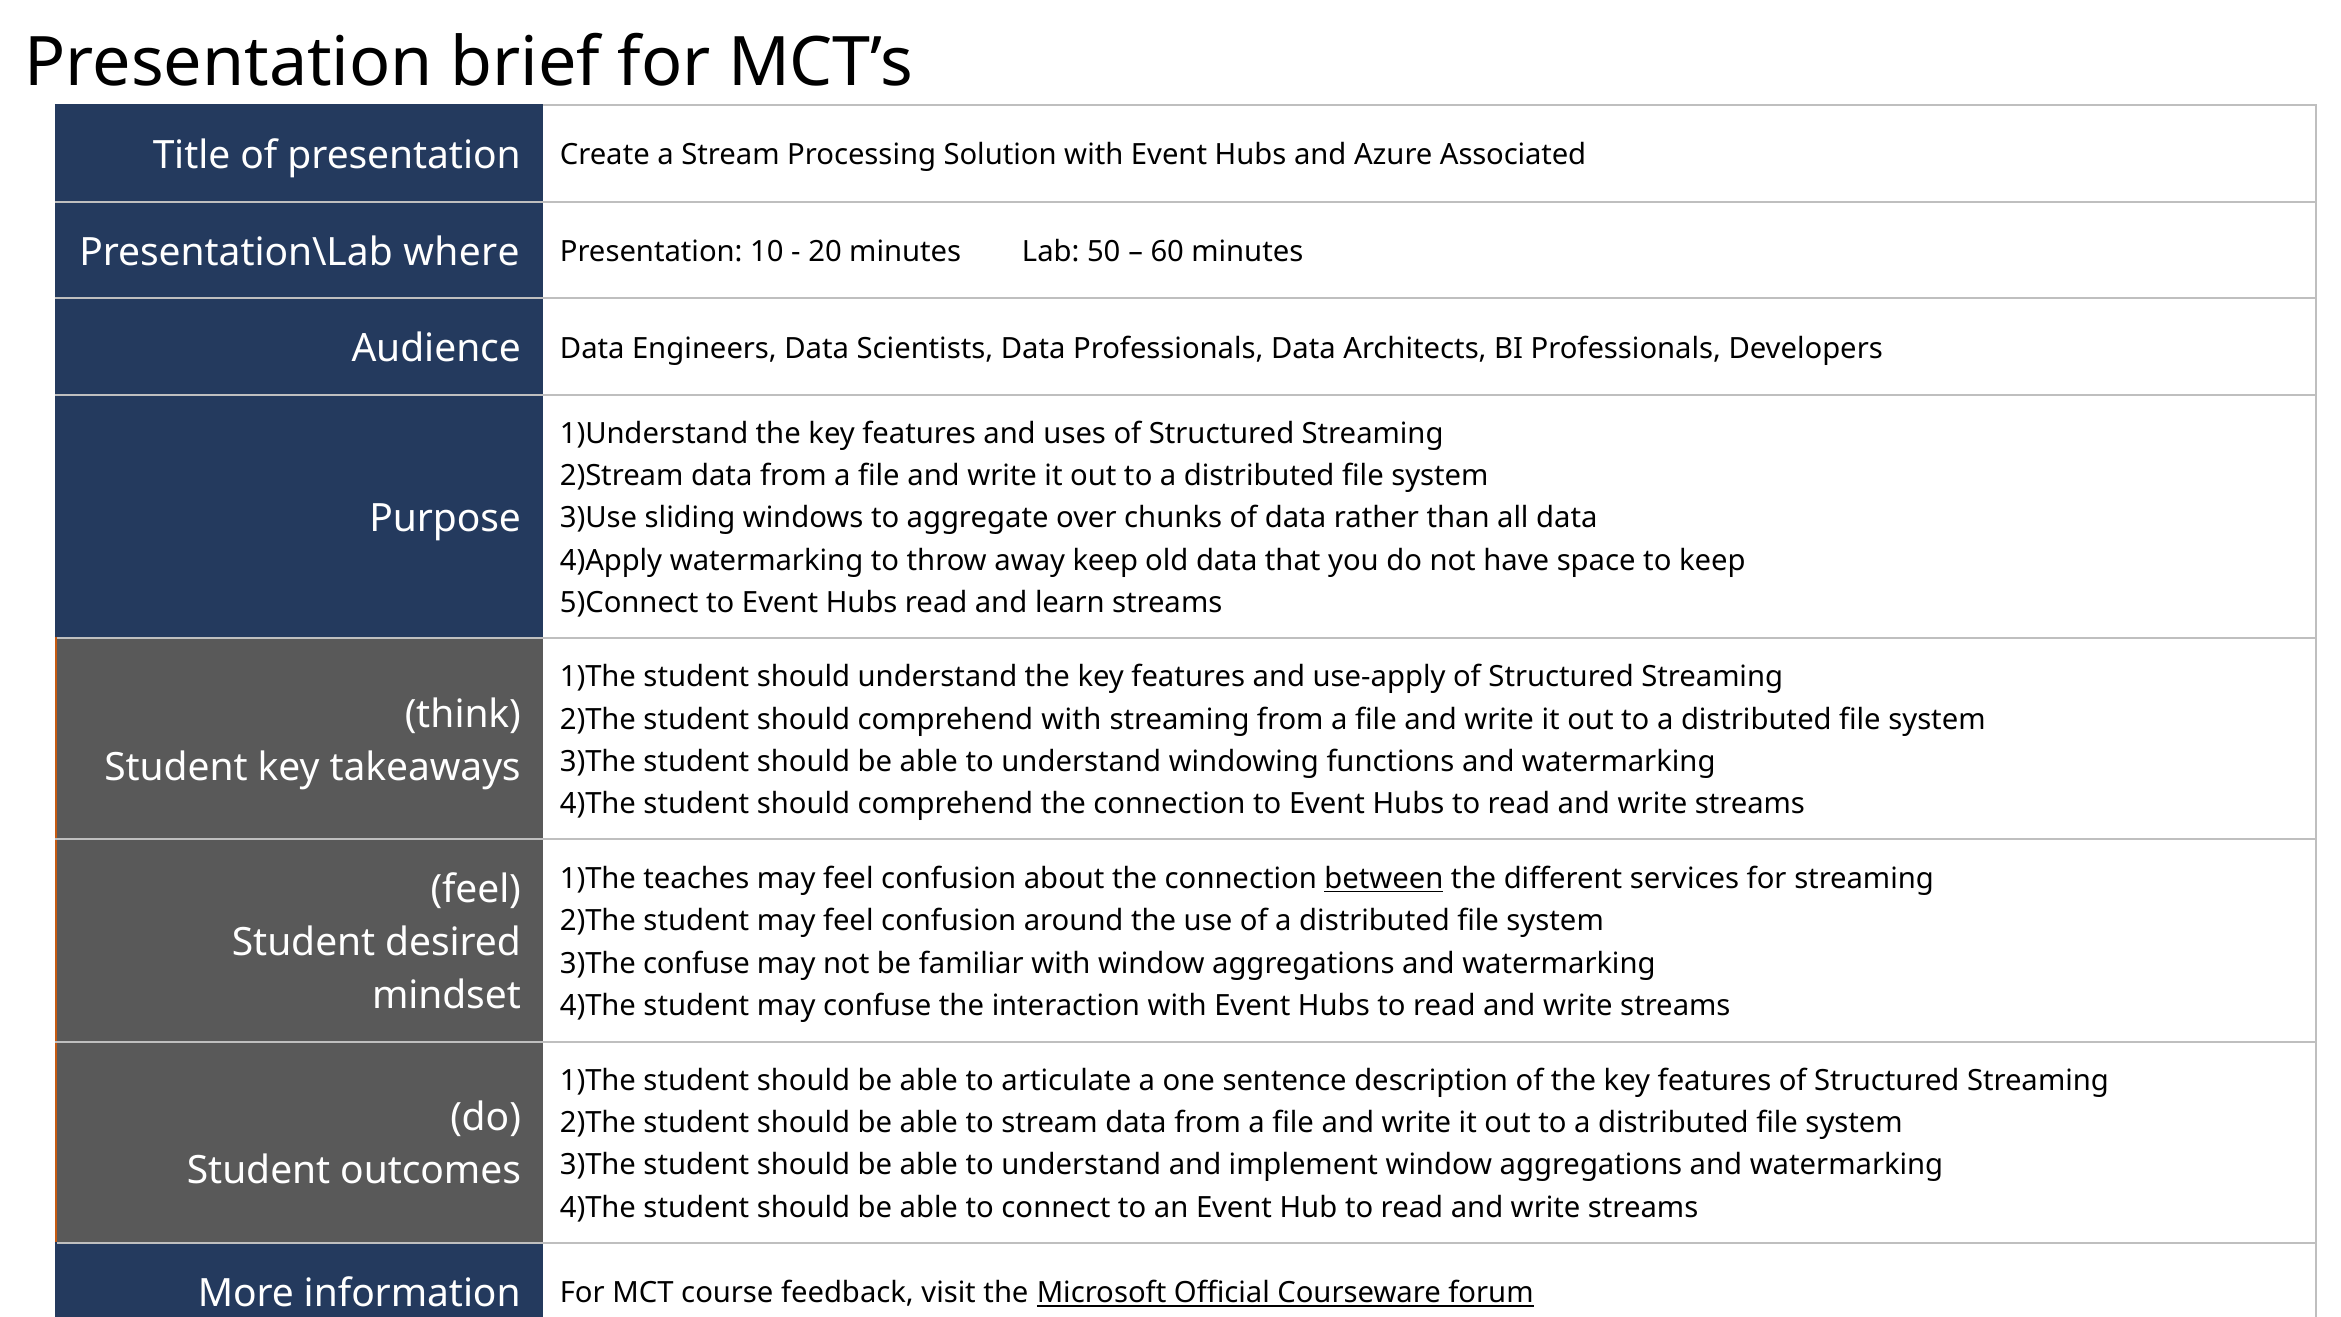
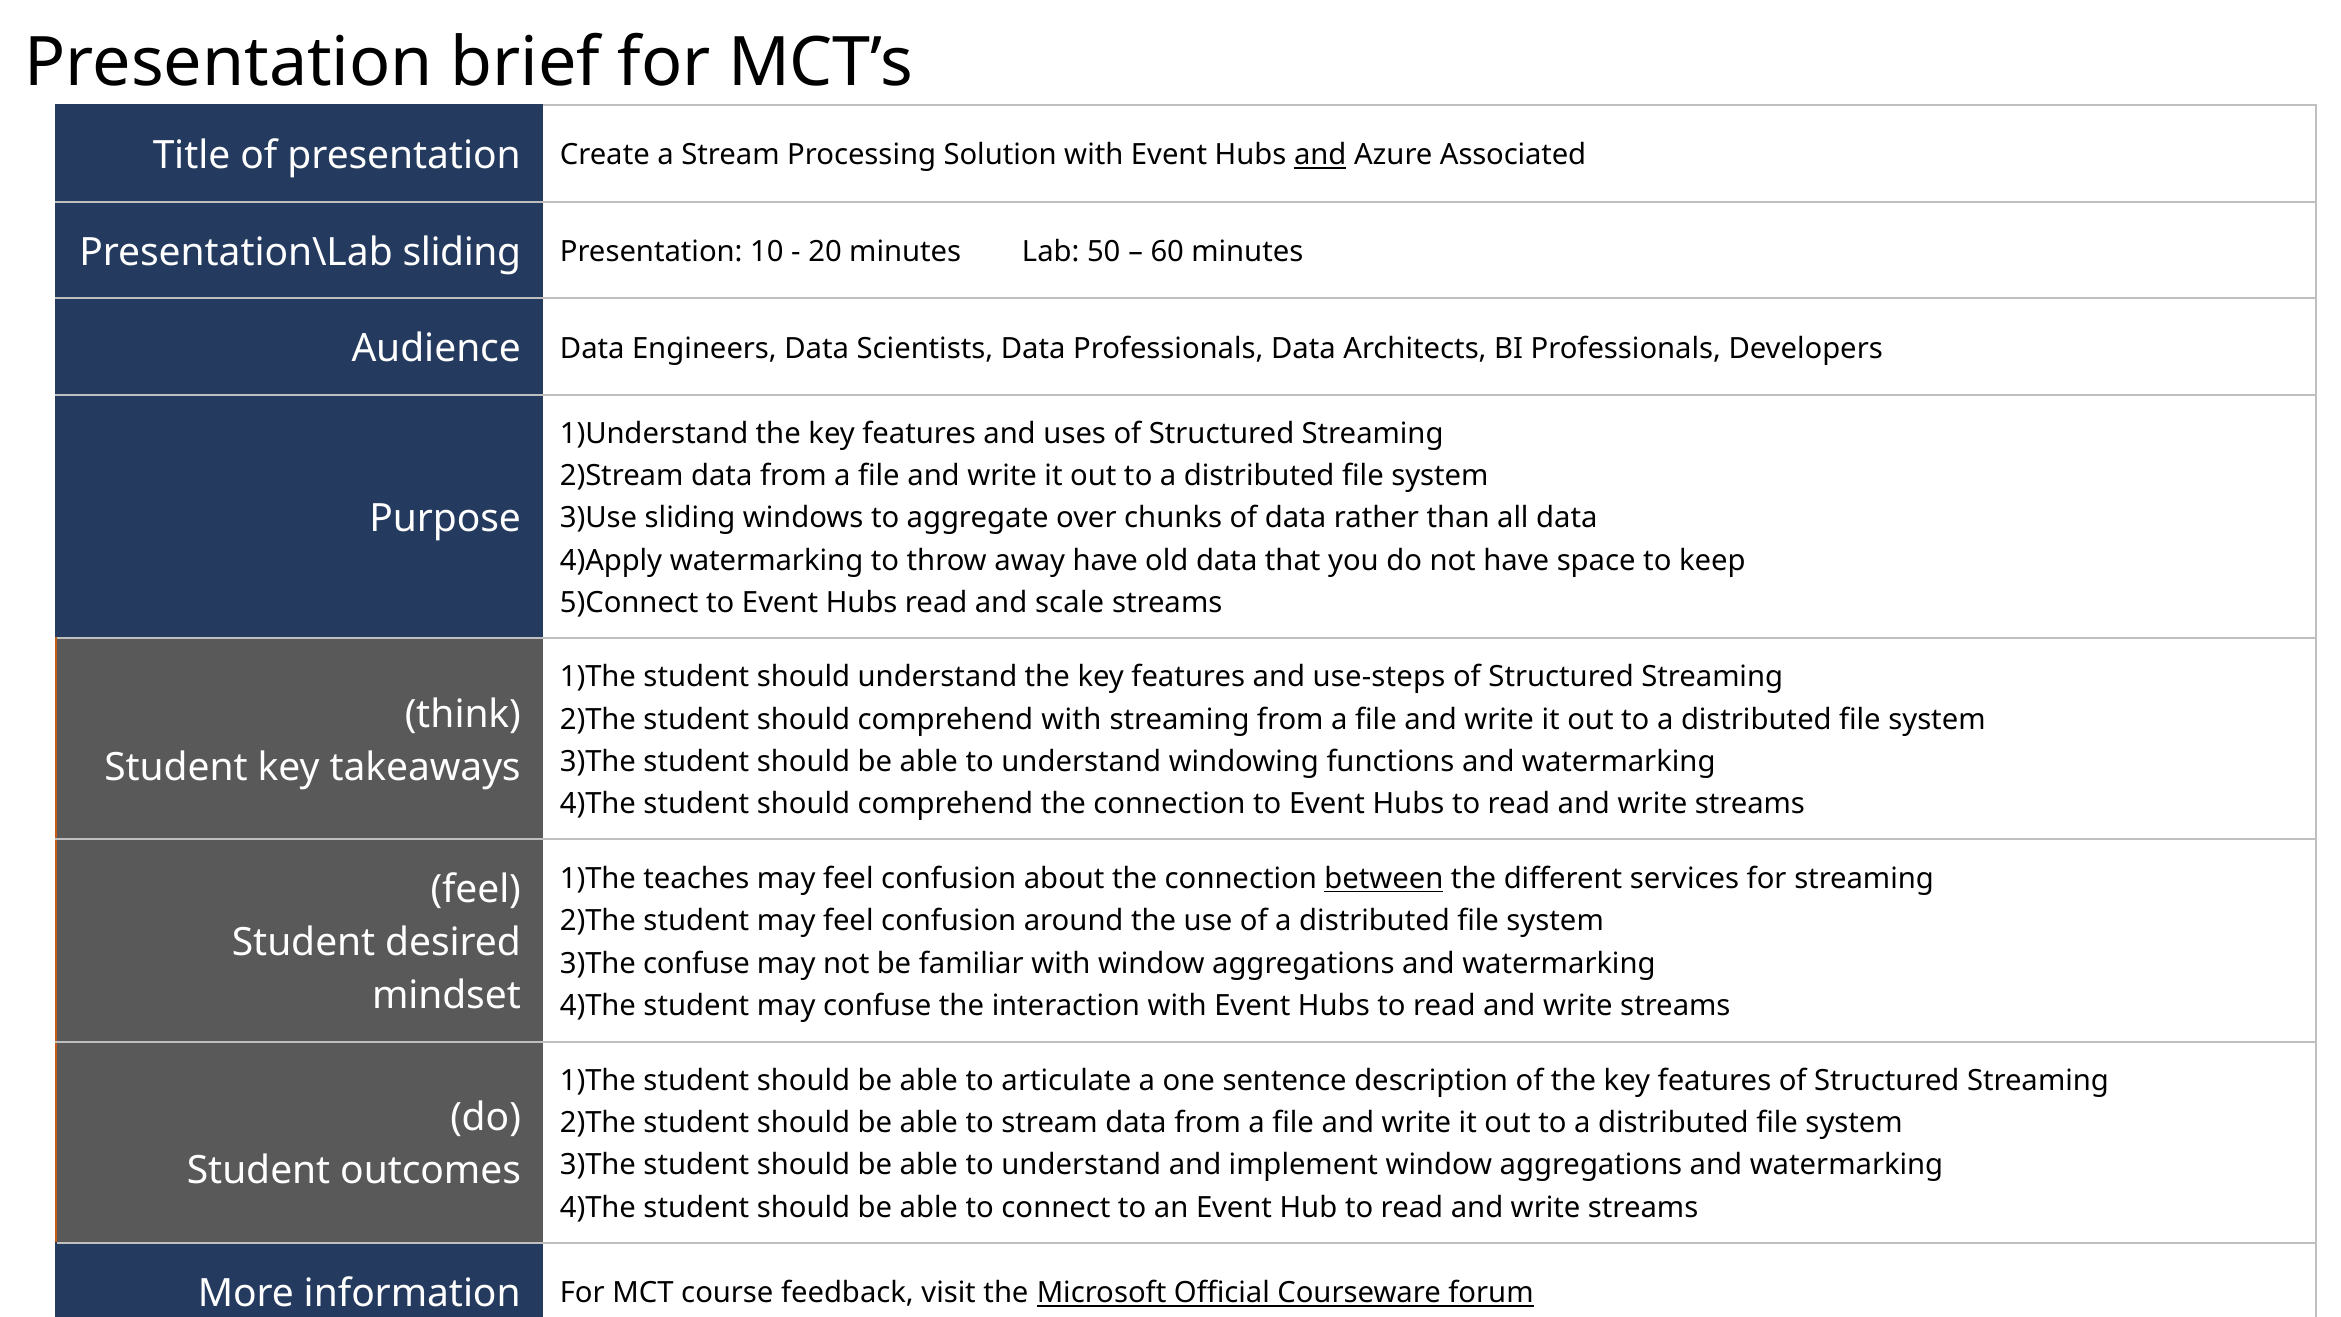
and underline: none -> present (1320, 155)
Presentation\Lab where: where -> sliding (462, 252)
away keep: keep -> have (1105, 560)
learn: learn -> scale (1070, 603)
use-apply: use-apply -> use-steps (1379, 677)
